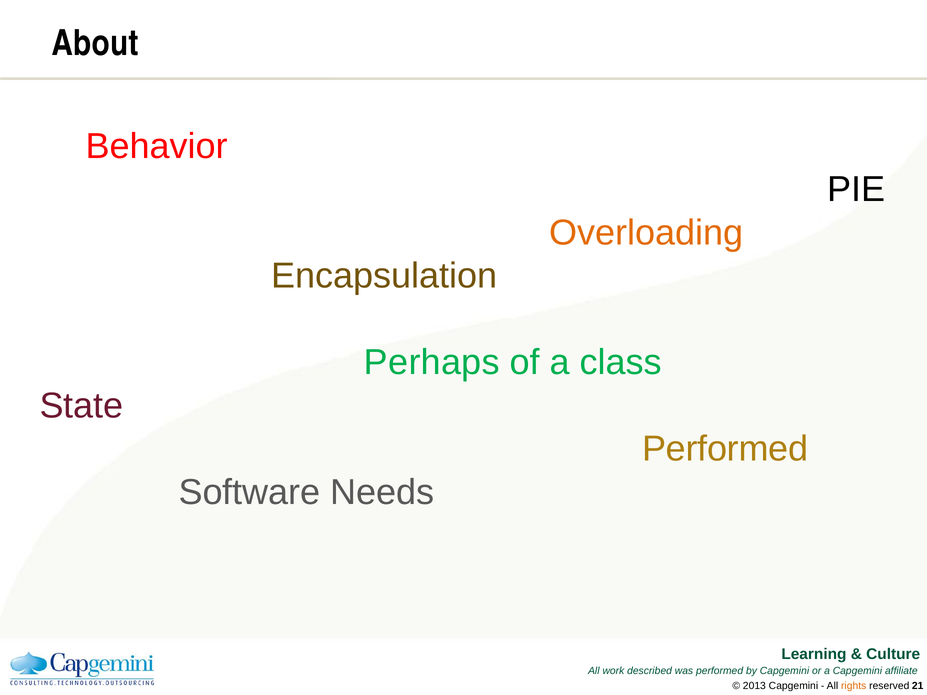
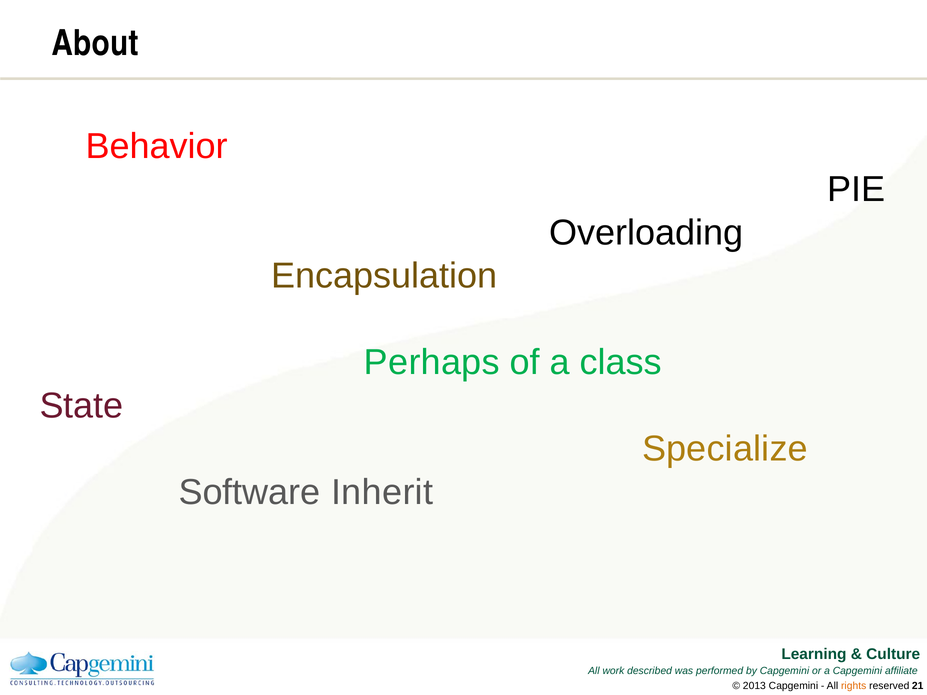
Overloading colour: orange -> black (646, 233)
Performed: Performed -> Specialize (725, 449)
Needs: Needs -> Inherit (382, 492)
